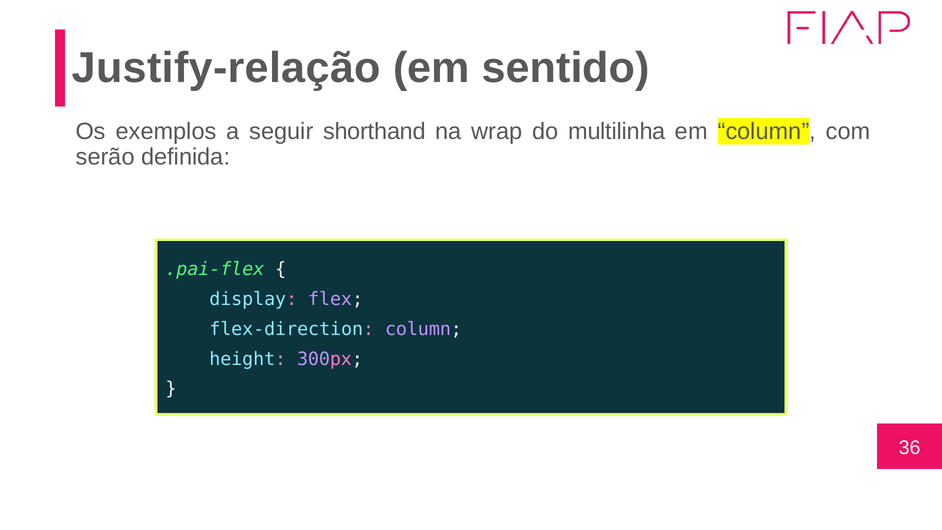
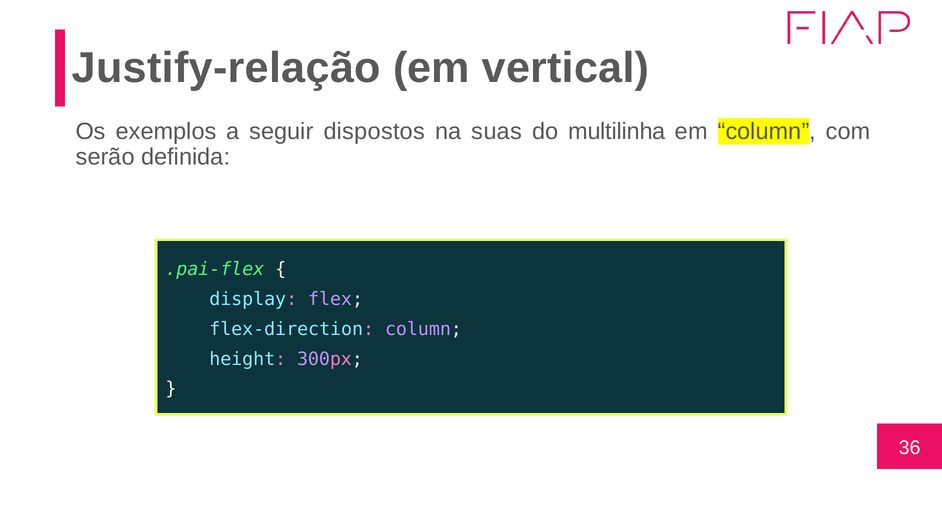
sentido: sentido -> vertical (566, 68)
shorthand: shorthand -> dispostos (374, 132)
wrap: wrap -> suas (497, 132)
